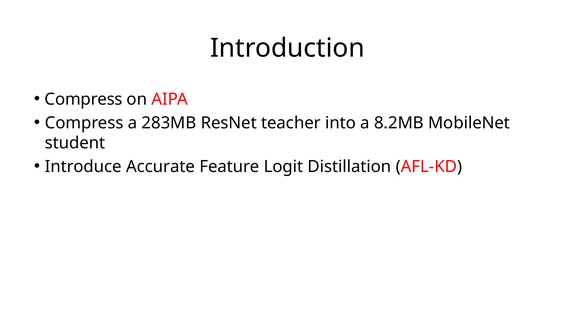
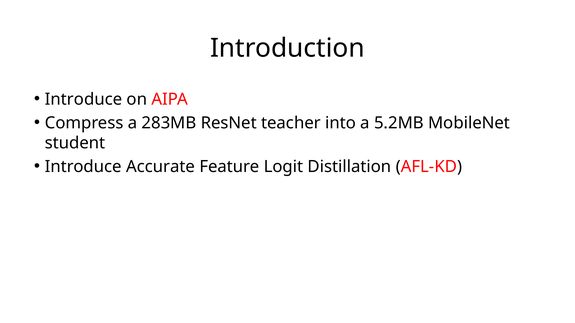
Compress: Compress -> Introduce (84, 99)
8.2MB: 8.2MB -> 5.2MB (399, 123)
